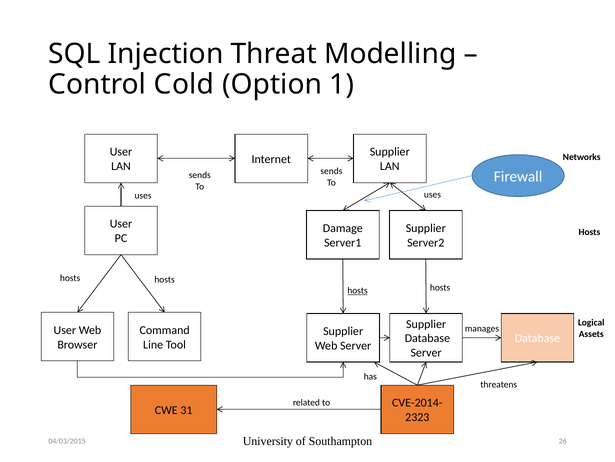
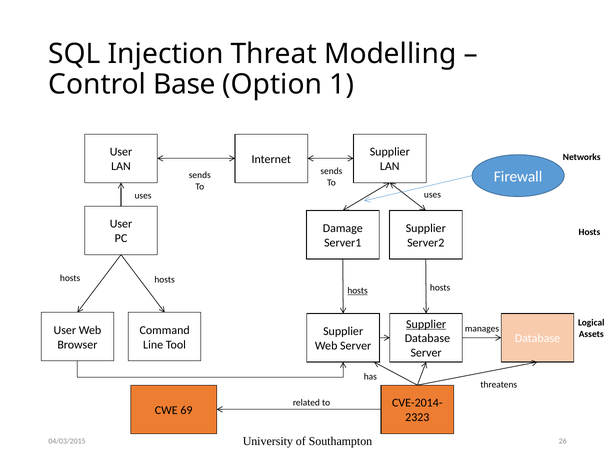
Cold: Cold -> Base (184, 84)
Supplier underline: none -> present (426, 324)
31: 31 -> 69 (186, 410)
